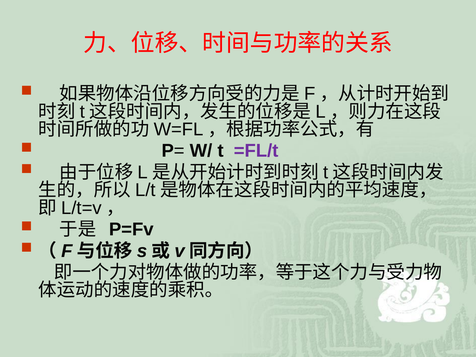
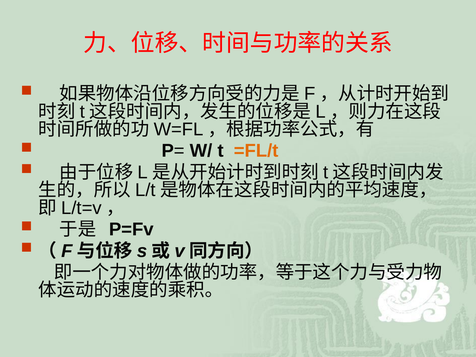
=FL/t colour: purple -> orange (256, 151)
